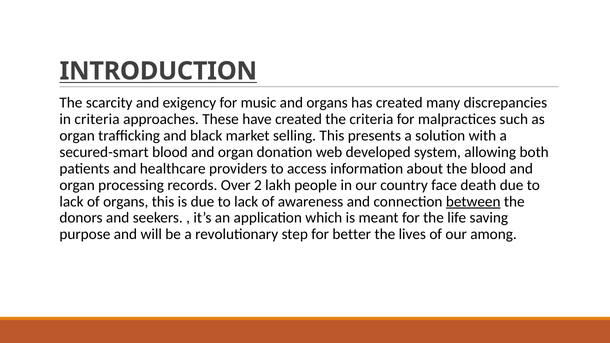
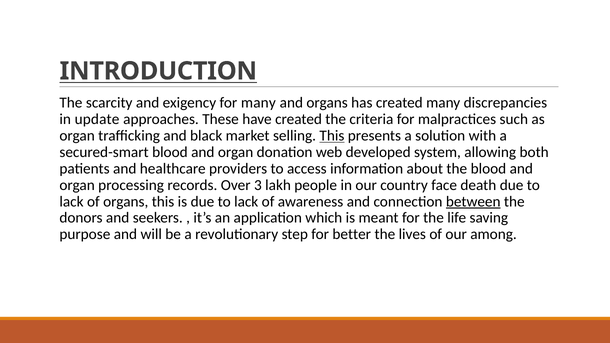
for music: music -> many (258, 103)
in criteria: criteria -> update (97, 119)
This underline: none -> present (332, 136)
2: 2 -> 3 (258, 185)
